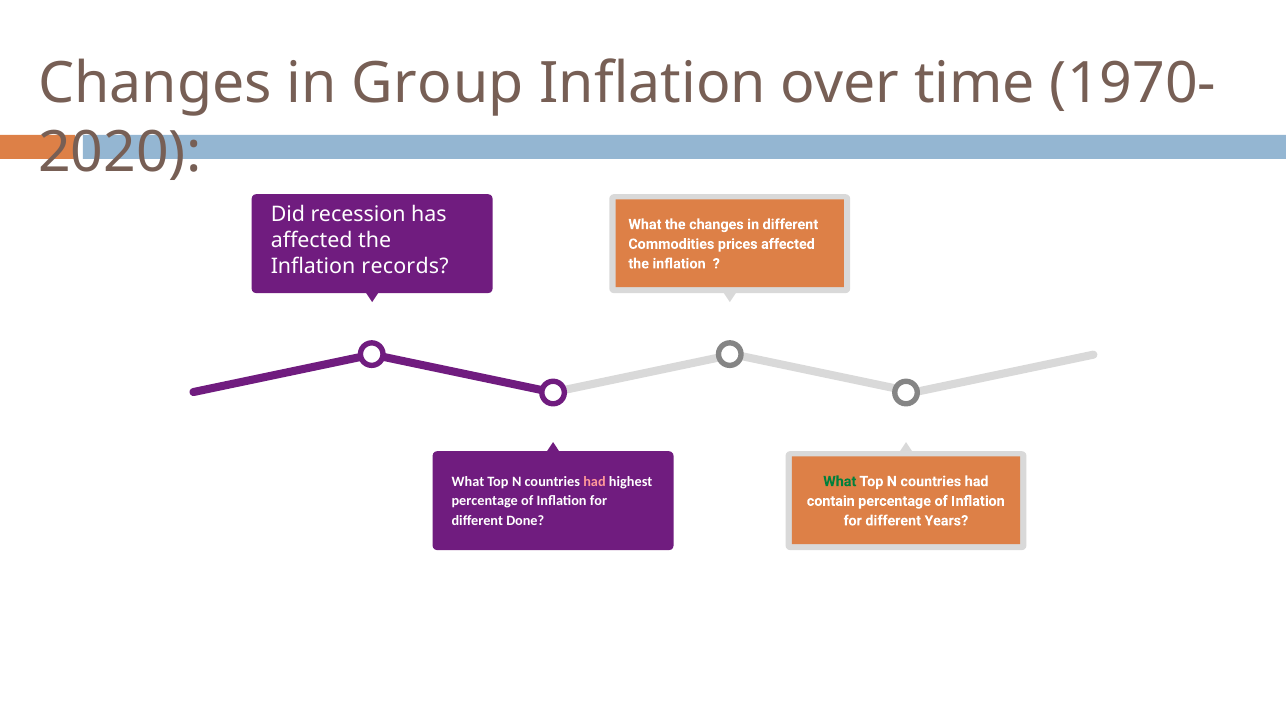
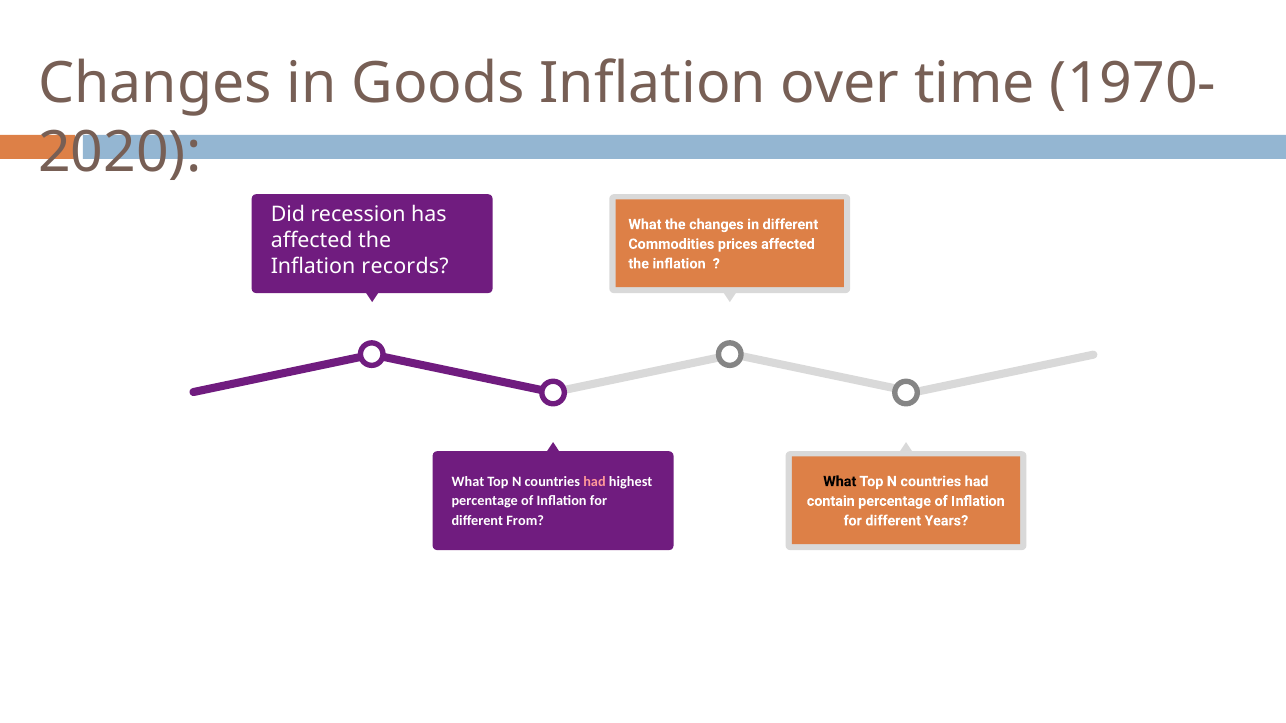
Group: Group -> Goods (438, 84)
What colour: green -> black (840, 482)
Done: Done -> From (525, 521)
